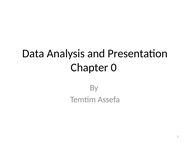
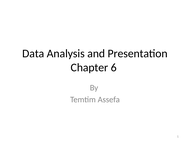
0: 0 -> 6 (114, 67)
